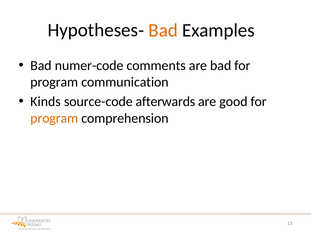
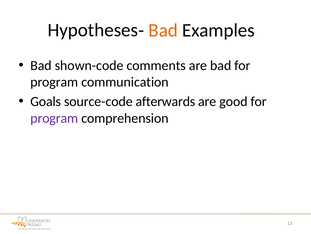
numer-code: numer-code -> shown-code (89, 65)
Kinds: Kinds -> Goals (46, 101)
program colour: orange -> purple (54, 118)
